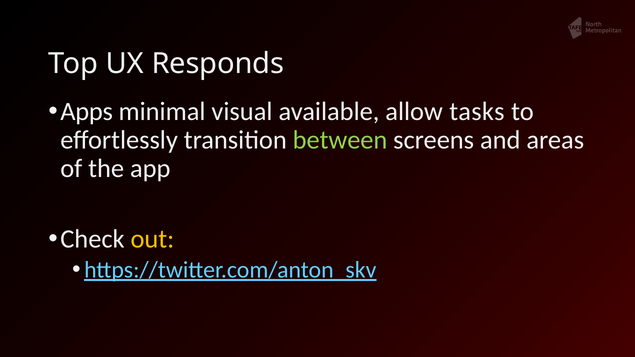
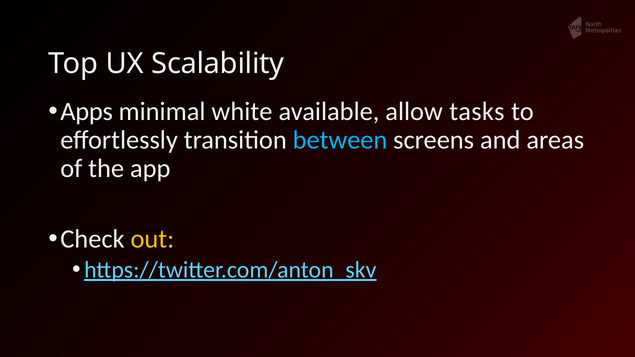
Responds: Responds -> Scalability (218, 64)
visual: visual -> white (242, 112)
between colour: light green -> light blue (340, 140)
